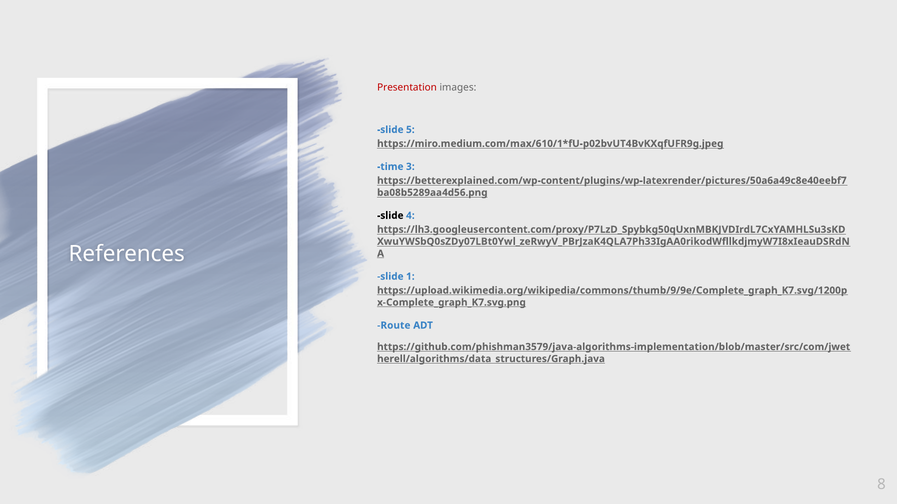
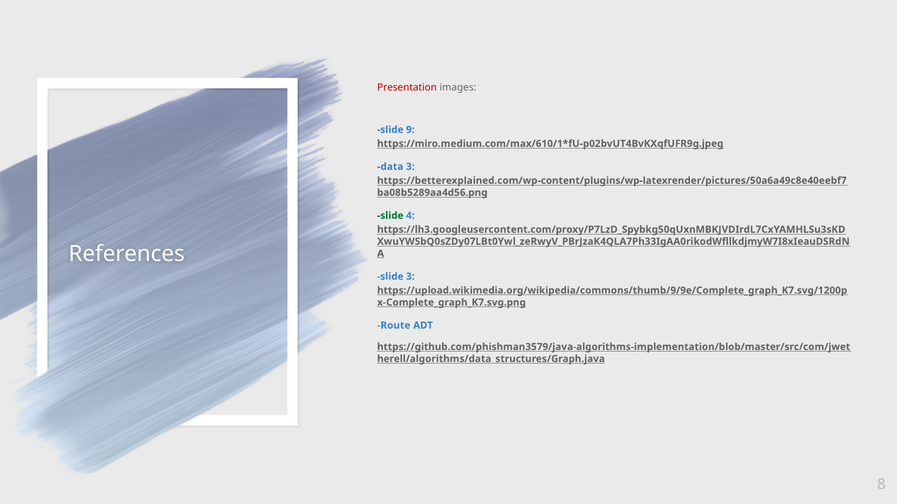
5: 5 -> 9 (410, 130)
time: time -> data (390, 167)
slide colour: black -> green (390, 216)
slide 1: 1 -> 3 (410, 277)
